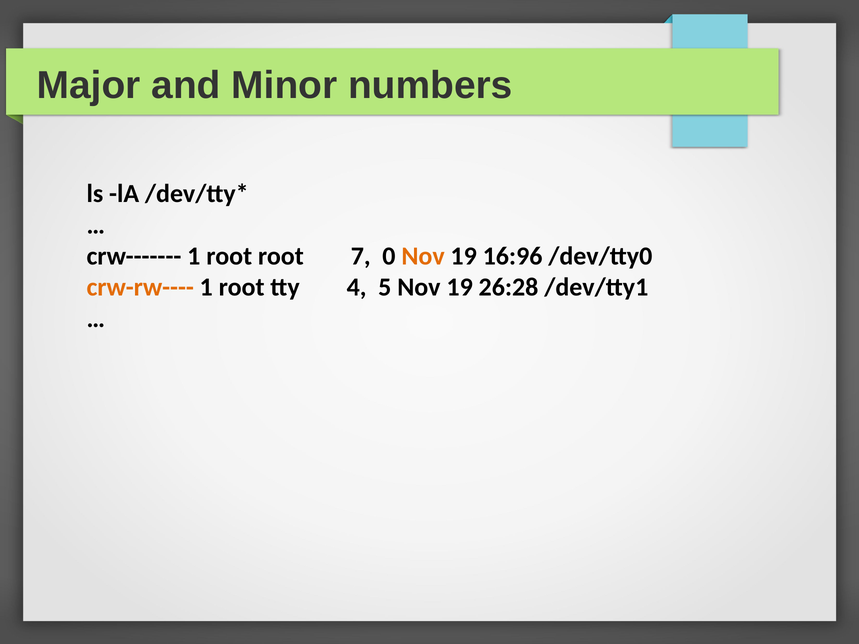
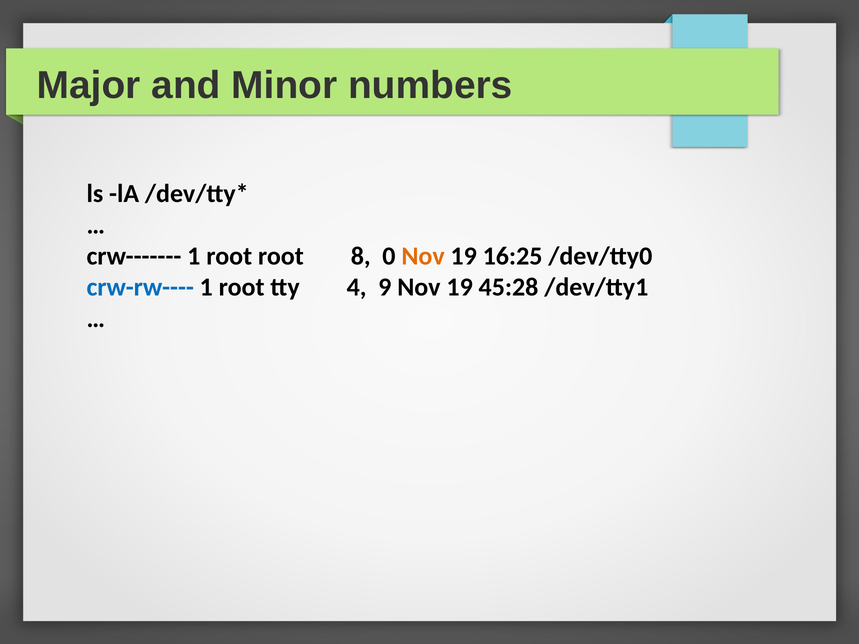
7: 7 -> 8 (361, 256)
16:96: 16:96 -> 16:25 (513, 256)
crw-rw---- colour: orange -> blue (140, 287)
5: 5 -> 9 (385, 287)
26:28: 26:28 -> 45:28 (508, 287)
